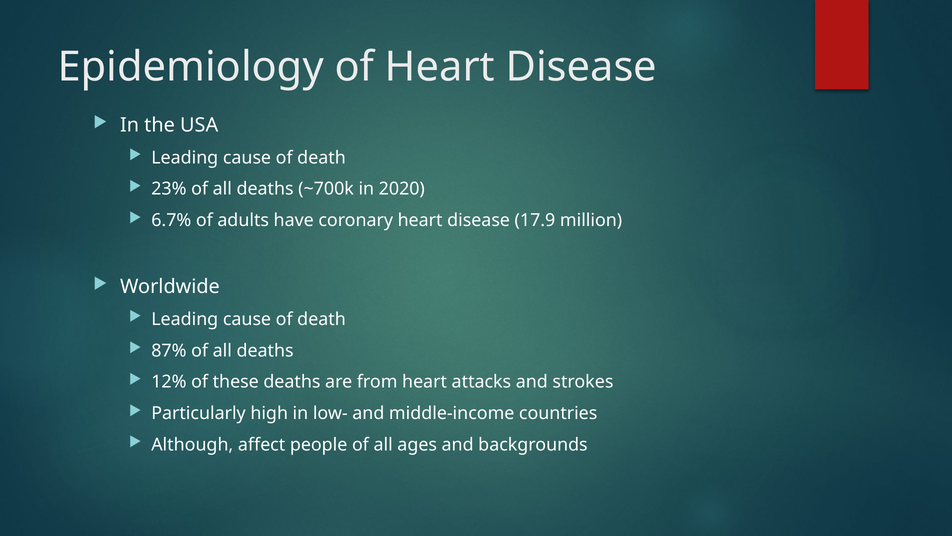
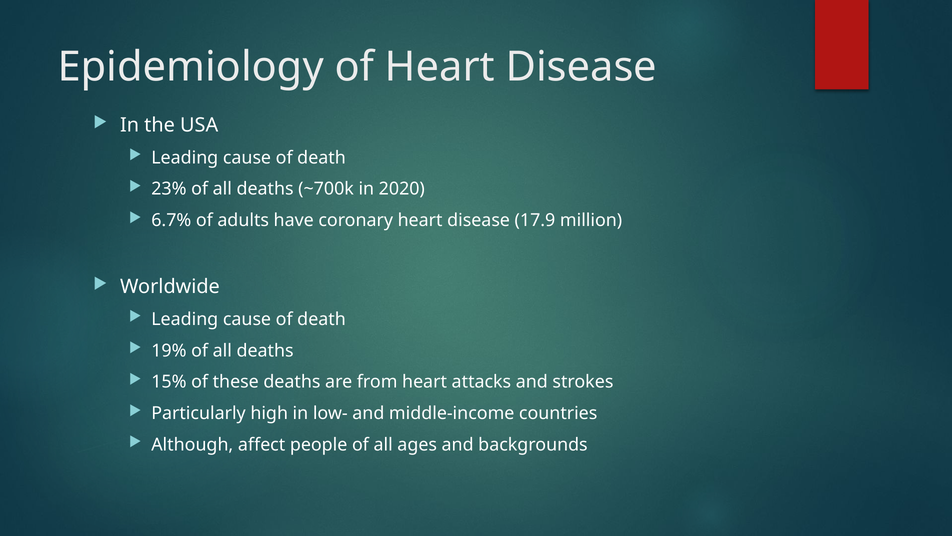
87%: 87% -> 19% (169, 350)
12%: 12% -> 15% (169, 382)
